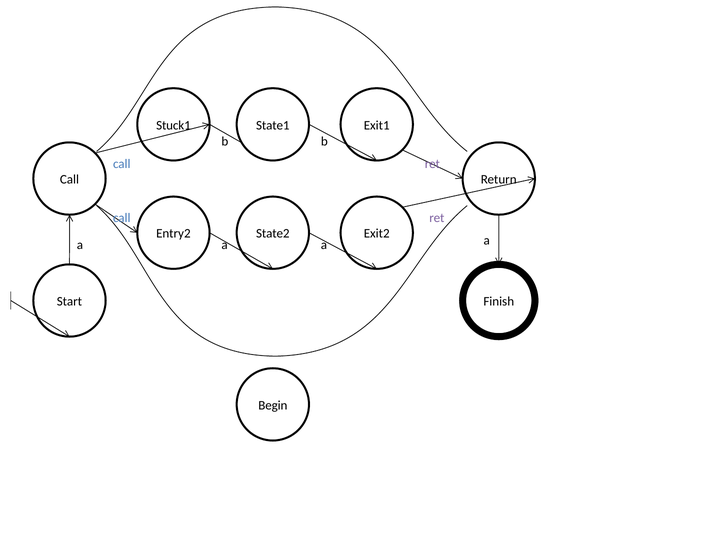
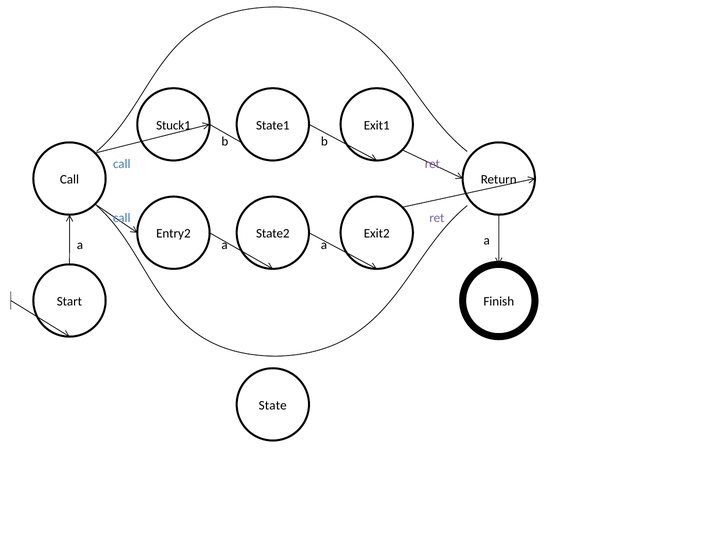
Begin: Begin -> State (273, 405)
